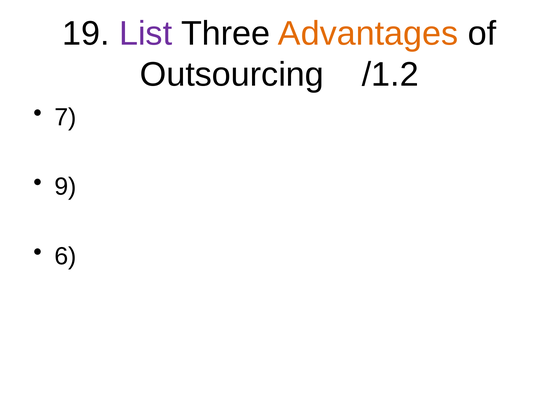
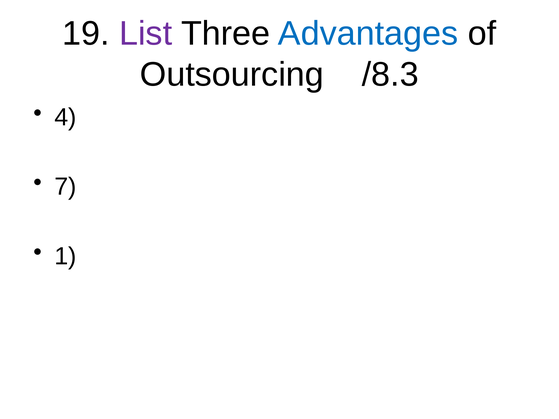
Advantages colour: orange -> blue (368, 34)
/1.2: /1.2 -> /8.3 (390, 75)
7: 7 -> 4 (66, 117)
9: 9 -> 7 (66, 187)
6: 6 -> 1 (66, 256)
